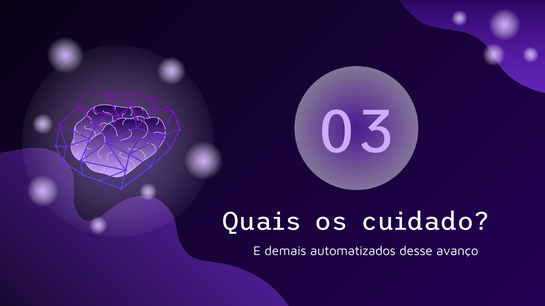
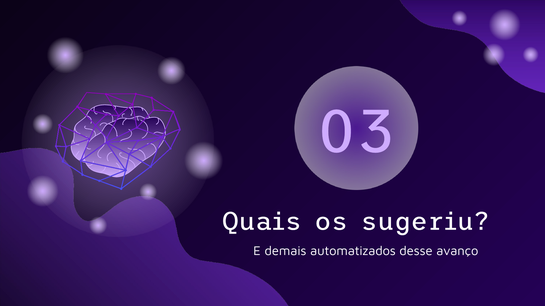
cuidado: cuidado -> sugeriu (426, 222)
